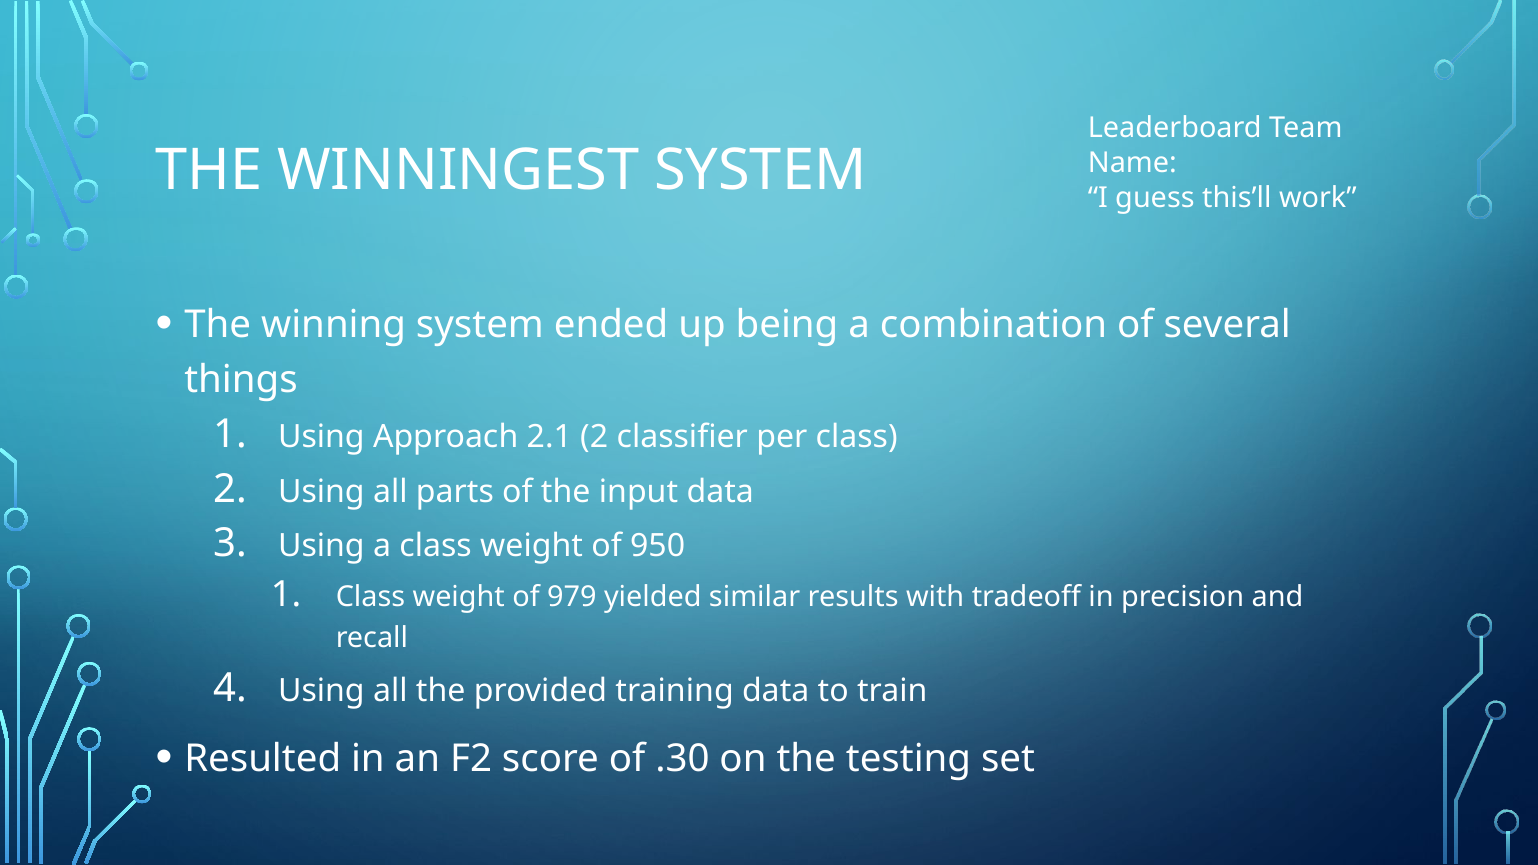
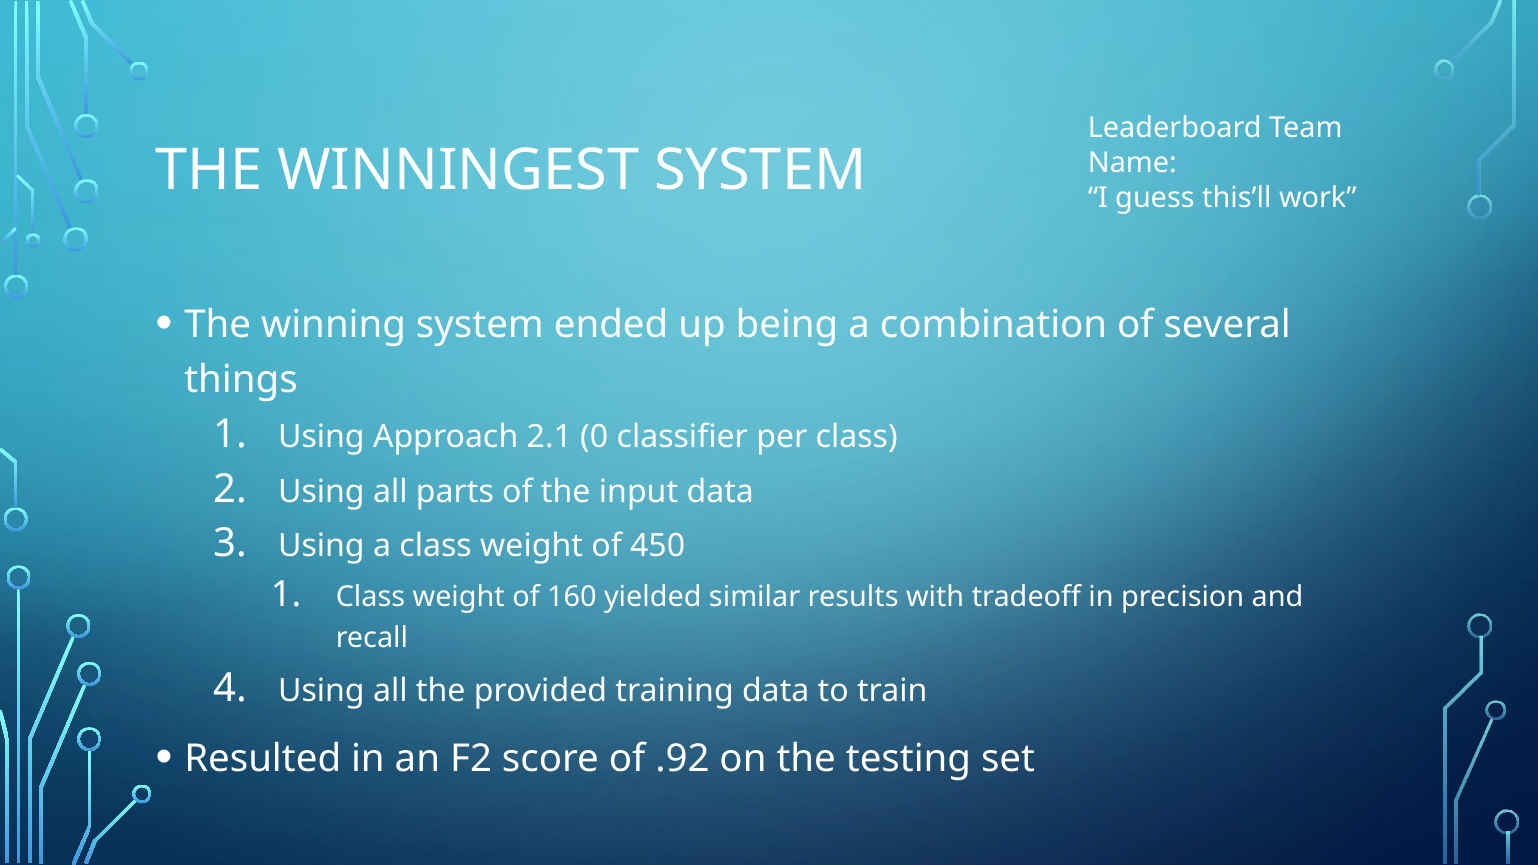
2.1 2: 2 -> 0 (594, 437)
950: 950 -> 450 (658, 546)
979: 979 -> 160 (572, 597)
.30: .30 -> .92 (682, 759)
